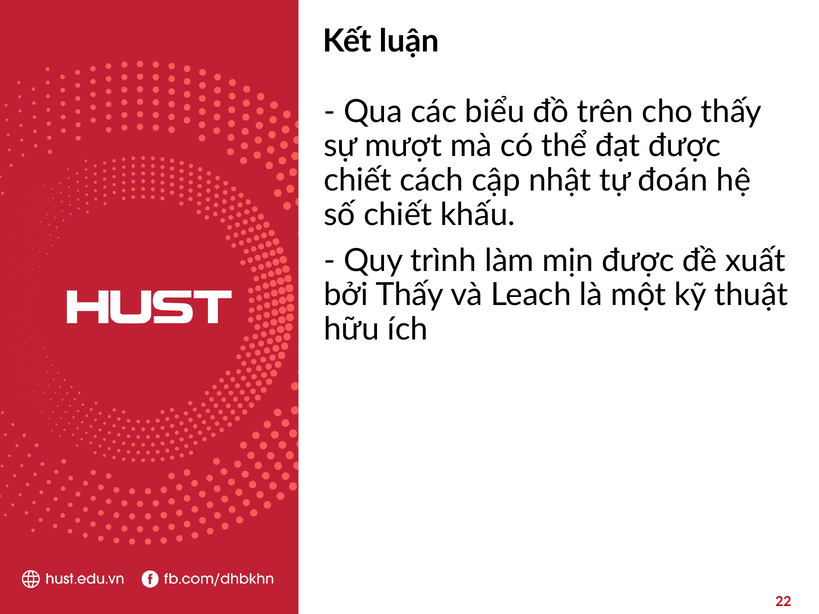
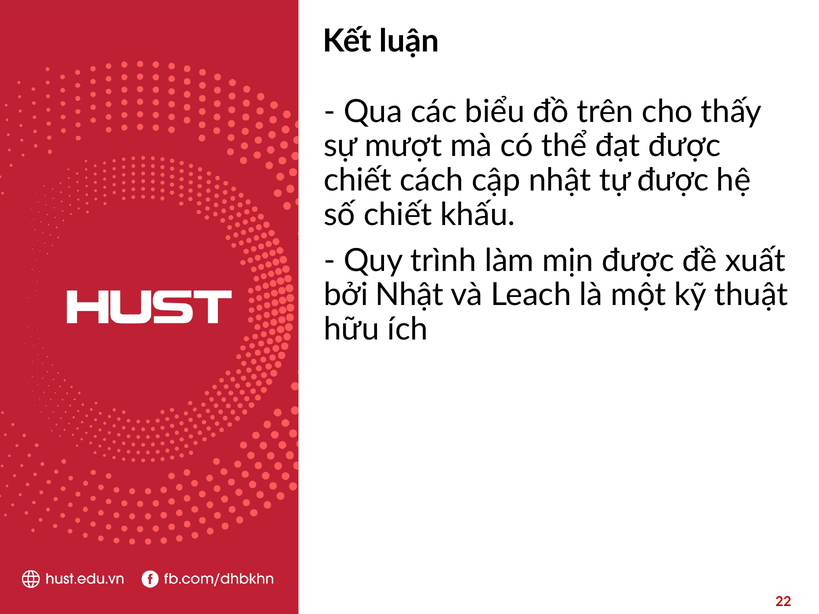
tự đoán: đoán -> được (673, 180)
bởi Thấy: Thấy -> Nhật (410, 295)
